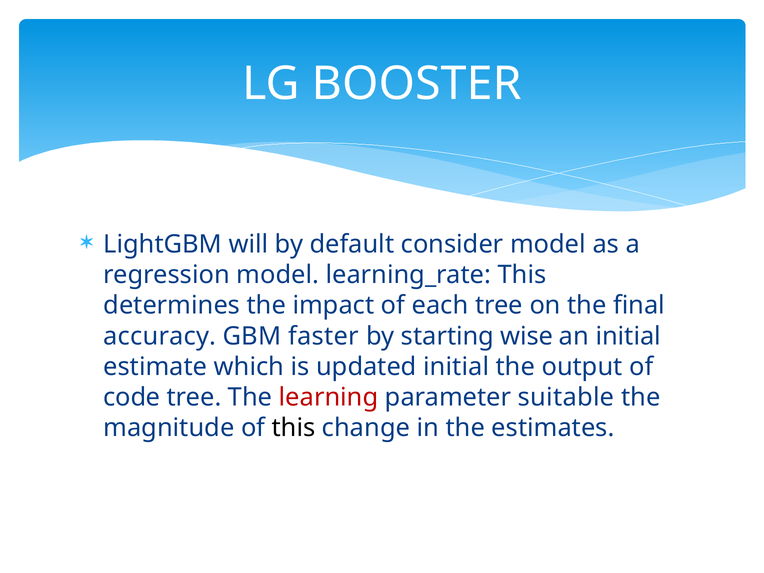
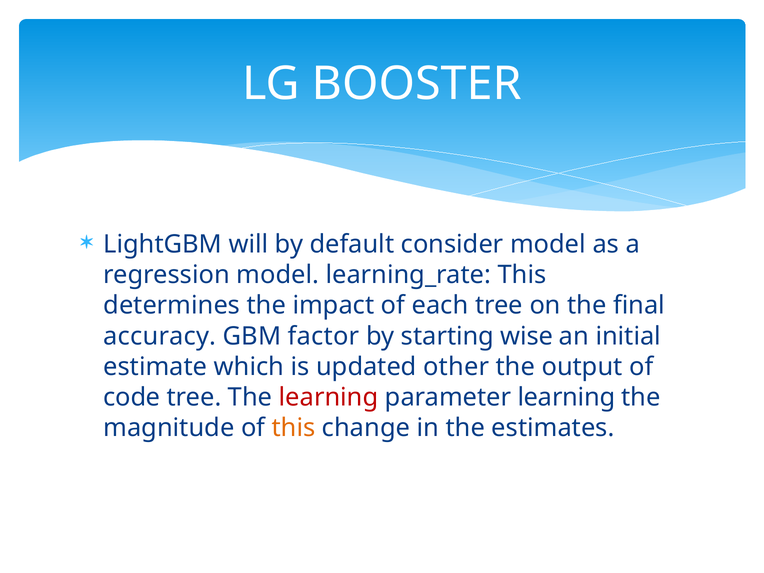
faster: faster -> factor (324, 336)
updated initial: initial -> other (456, 367)
parameter suitable: suitable -> learning (566, 397)
this colour: black -> orange (294, 428)
